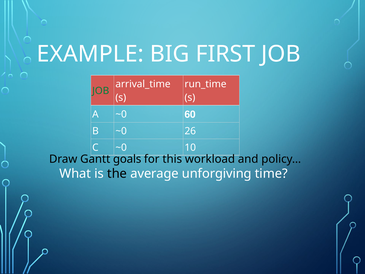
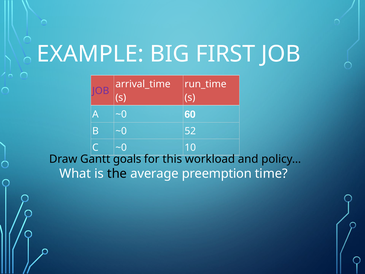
JOB colour: green -> purple (101, 91)
26: 26 -> 52 (190, 131)
unforgiving: unforgiving -> preemption (217, 173)
